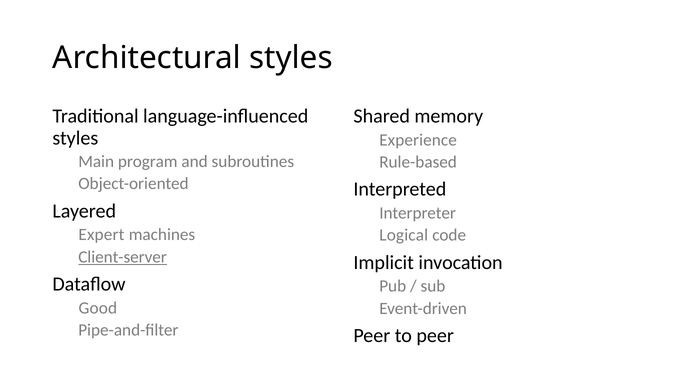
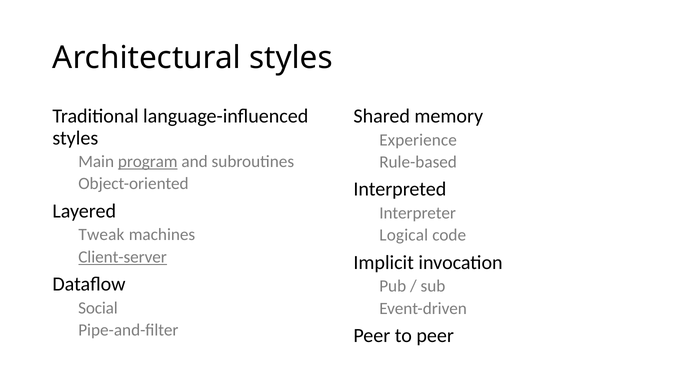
program underline: none -> present (148, 162)
Expert: Expert -> Tweak (101, 235)
Good: Good -> Social (98, 308)
